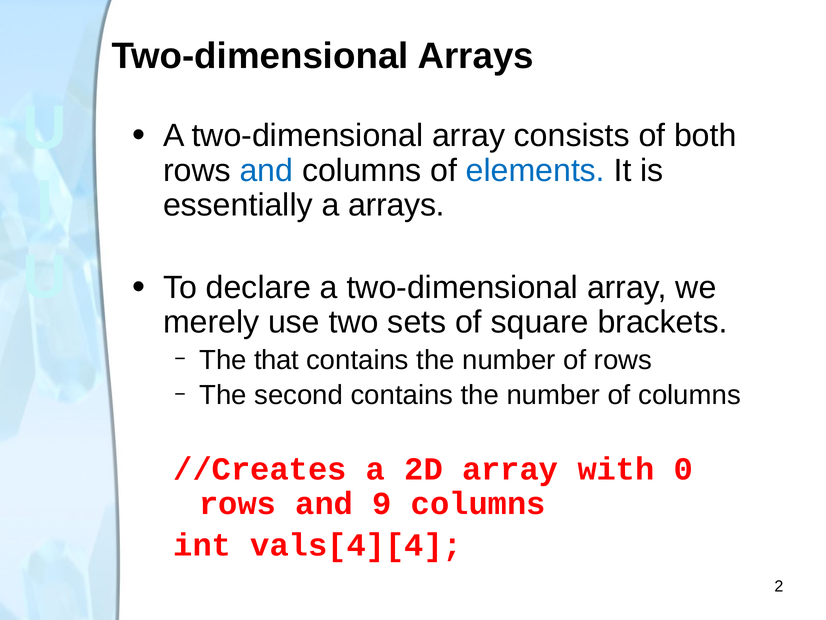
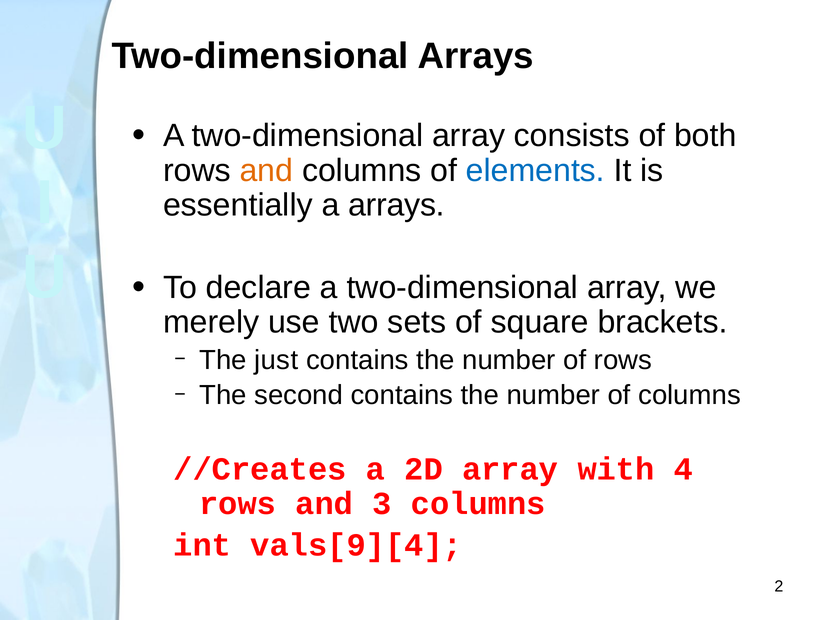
and colour: blue -> orange (266, 170)
that: that -> just (276, 360)
0: 0 -> 4 (683, 469)
9: 9 -> 3 (382, 503)
vals[4][4: vals[4][4 -> vals[9][4 (356, 545)
